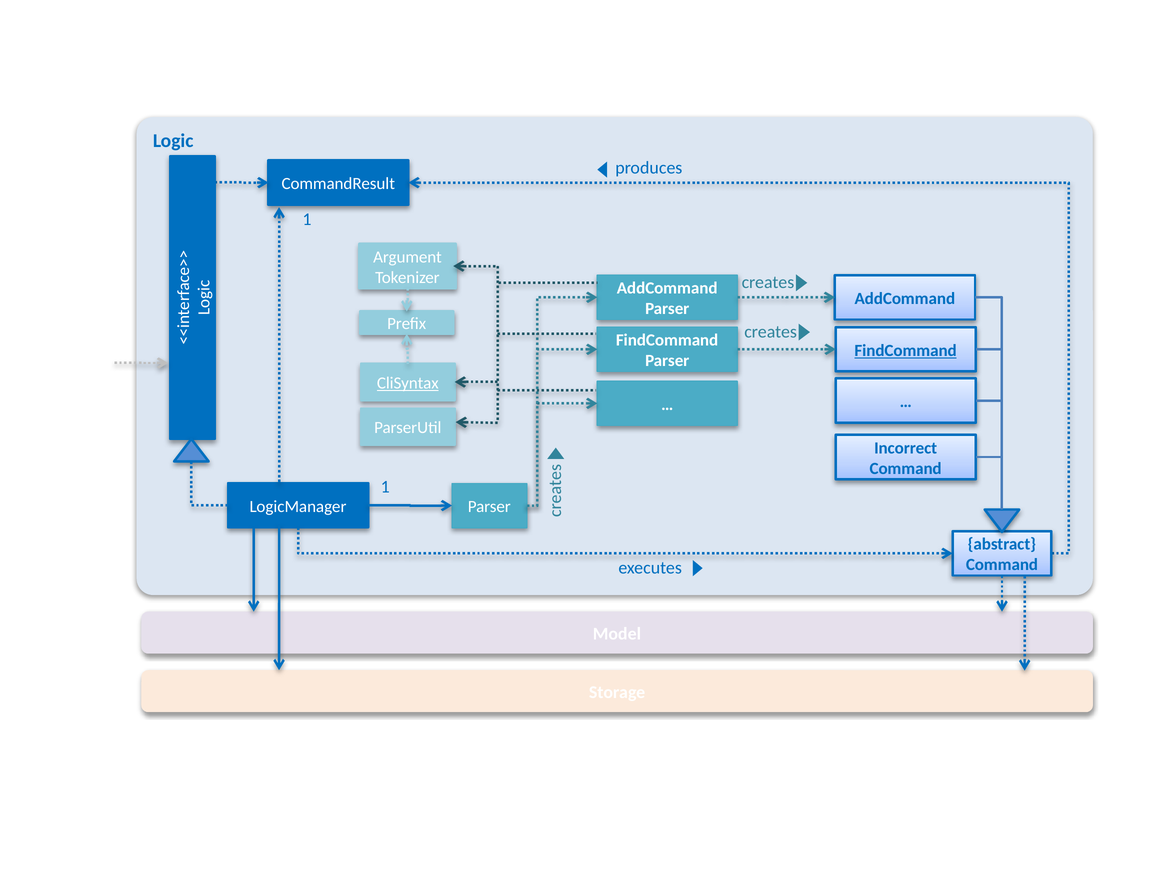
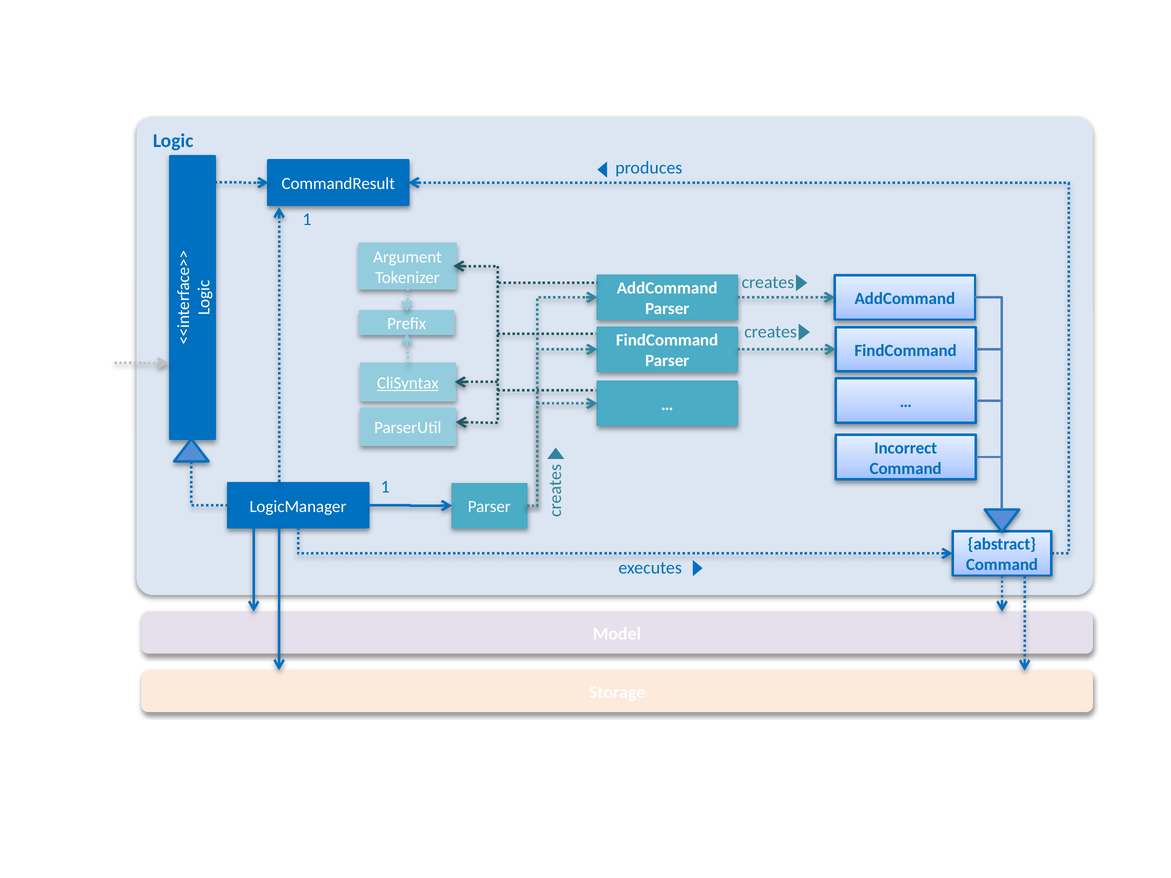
FindCommand underline: present -> none (906, 351)
